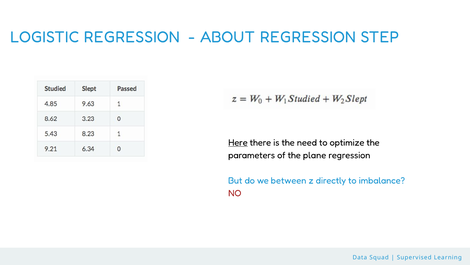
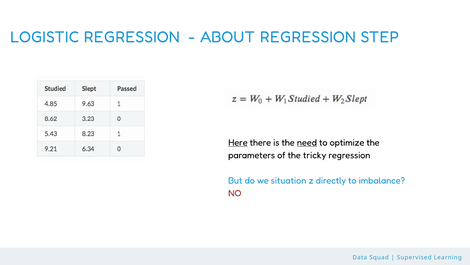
need underline: none -> present (307, 142)
plane: plane -> tricky (315, 155)
between: between -> situation (288, 180)
